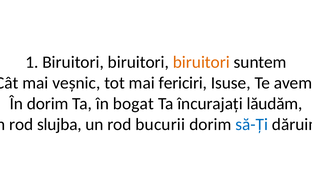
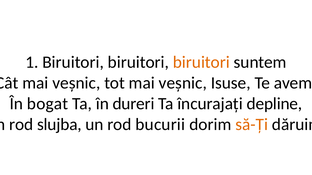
tot mai fericiri: fericiri -> veșnic (183, 83)
În dorim: dorim -> bogat (48, 104)
bogat: bogat -> dureri (134, 104)
lăudăm: lăudăm -> depline (274, 104)
să-Ți colour: blue -> orange (252, 125)
